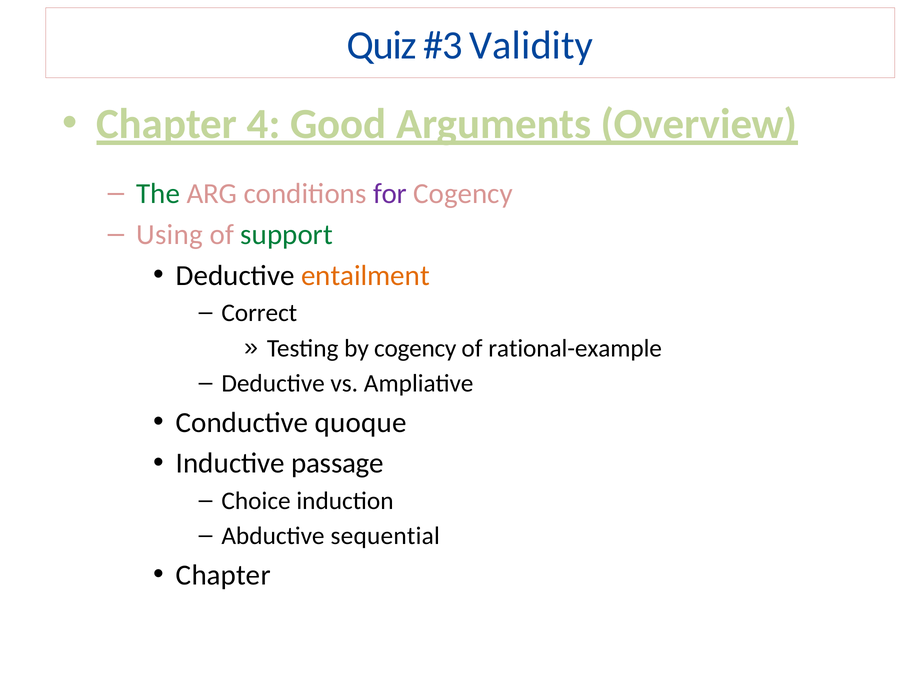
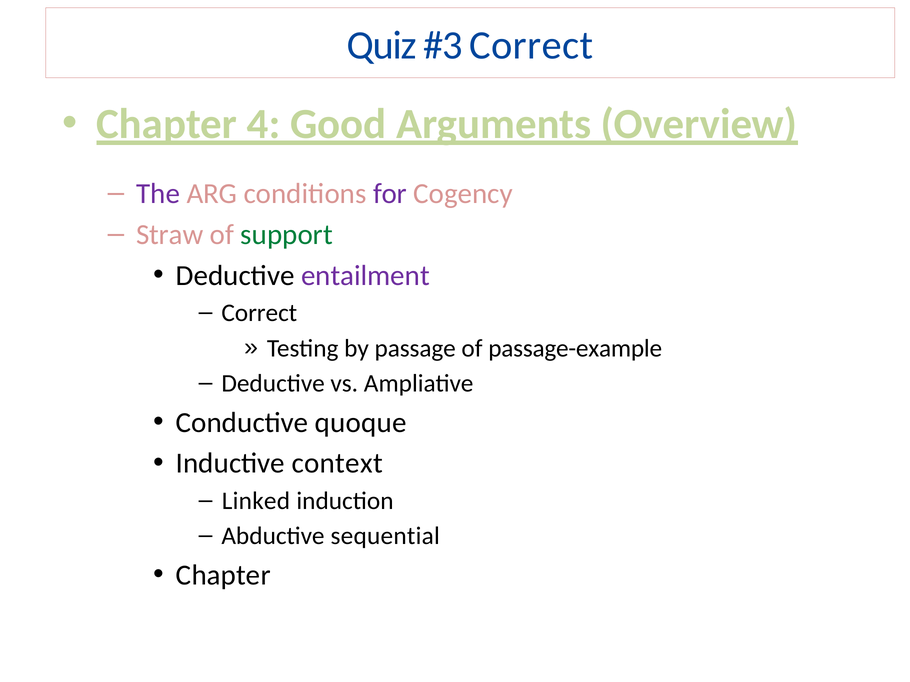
Validity: Validity -> Correct (531, 46)
The colour: green -> purple (158, 194)
Using: Using -> Straw (170, 235)
entailment colour: orange -> purple (365, 276)
by cogency: cogency -> passage (415, 348)
rational-example: rational-example -> passage-example (575, 348)
passage: passage -> context (337, 464)
Choice: Choice -> Linked (256, 501)
